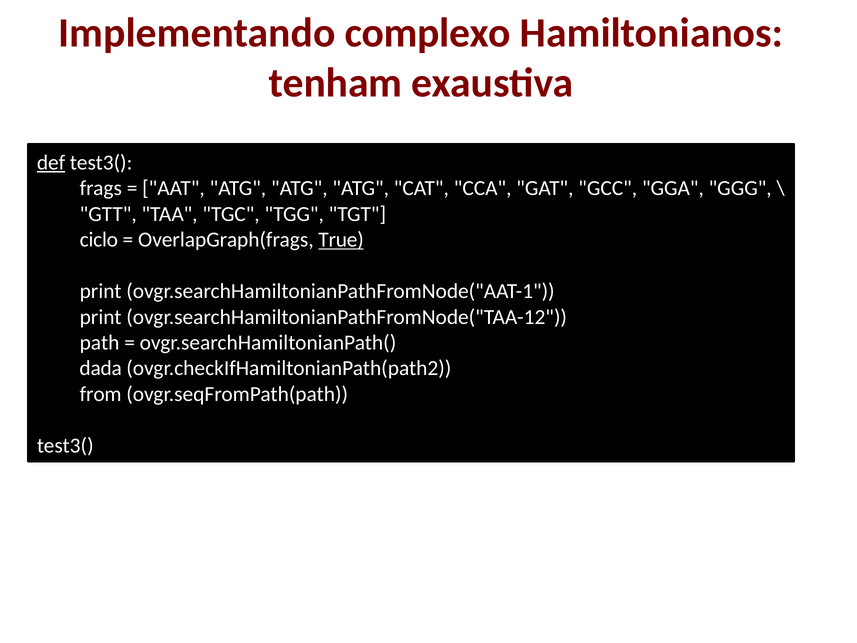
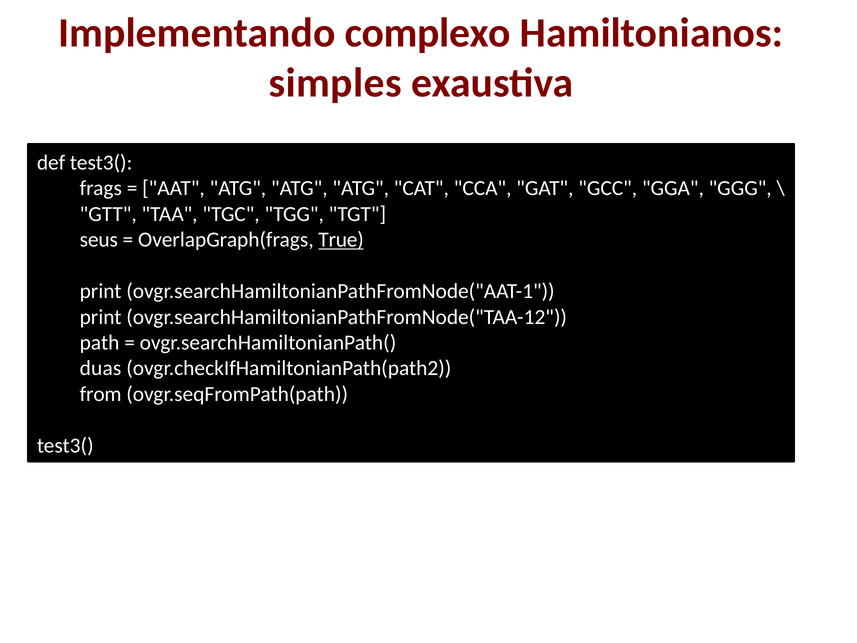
tenham: tenham -> simples (335, 83)
def underline: present -> none (51, 163)
ciclo: ciclo -> seus (99, 240)
dada: dada -> duas (101, 368)
